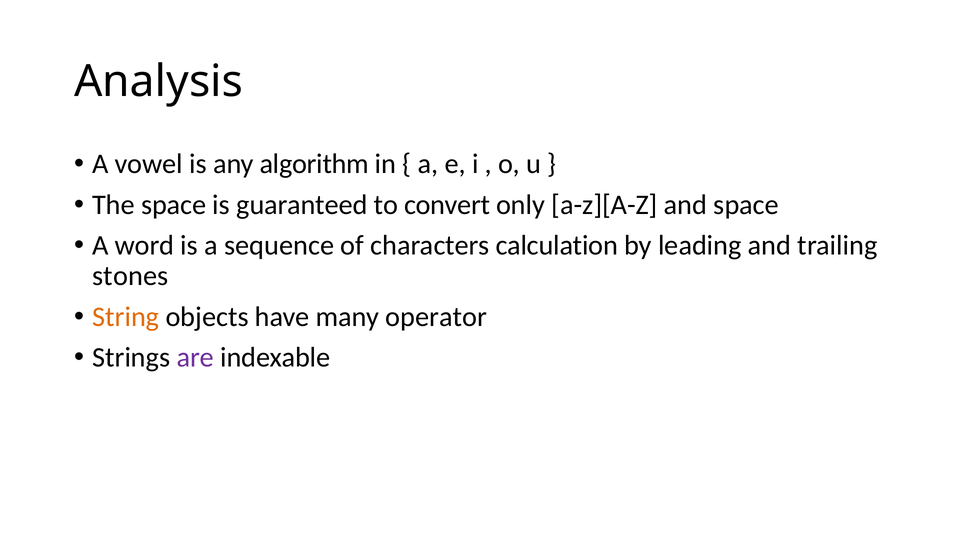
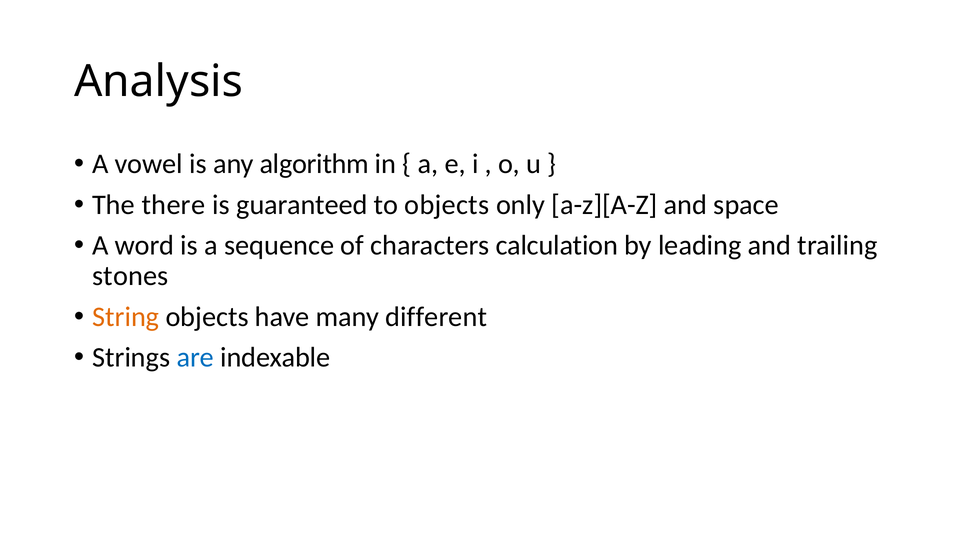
The space: space -> there (173, 205)
to convert: convert -> objects (447, 205)
operator: operator -> different (436, 317)
are colour: purple -> blue (195, 358)
